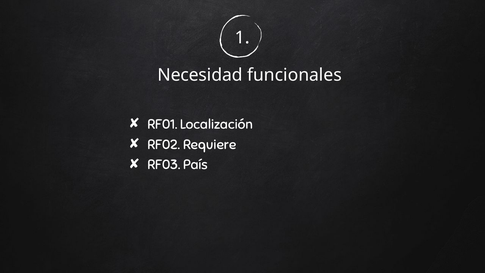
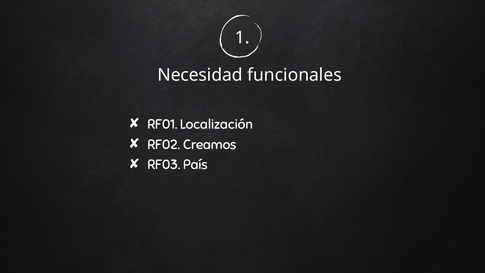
Requiere: Requiere -> Creamos (210, 144)
